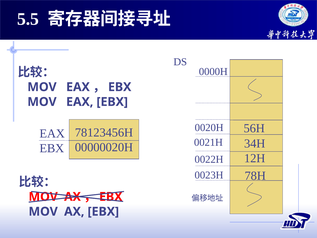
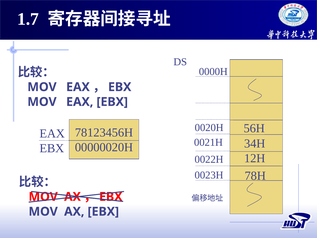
5.5: 5.5 -> 1.7 (28, 19)
